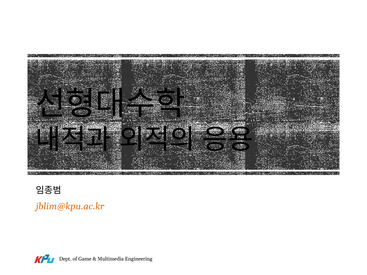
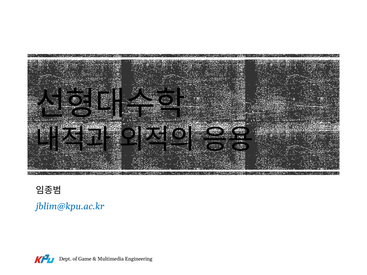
jblim@kpu.ac.kr colour: orange -> blue (70, 206)
